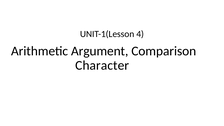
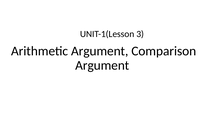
4: 4 -> 3 (140, 34)
Character: Character -> Argument (102, 65)
